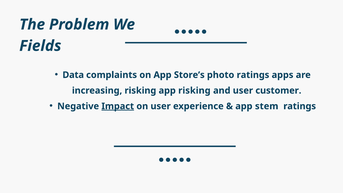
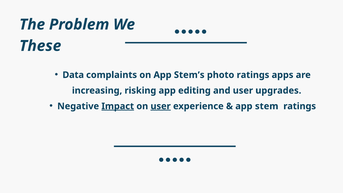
Fields: Fields -> These (40, 46)
Store’s: Store’s -> Stem’s (189, 75)
app risking: risking -> editing (194, 91)
customer: customer -> upgrades (278, 91)
user underline: none -> present (161, 106)
